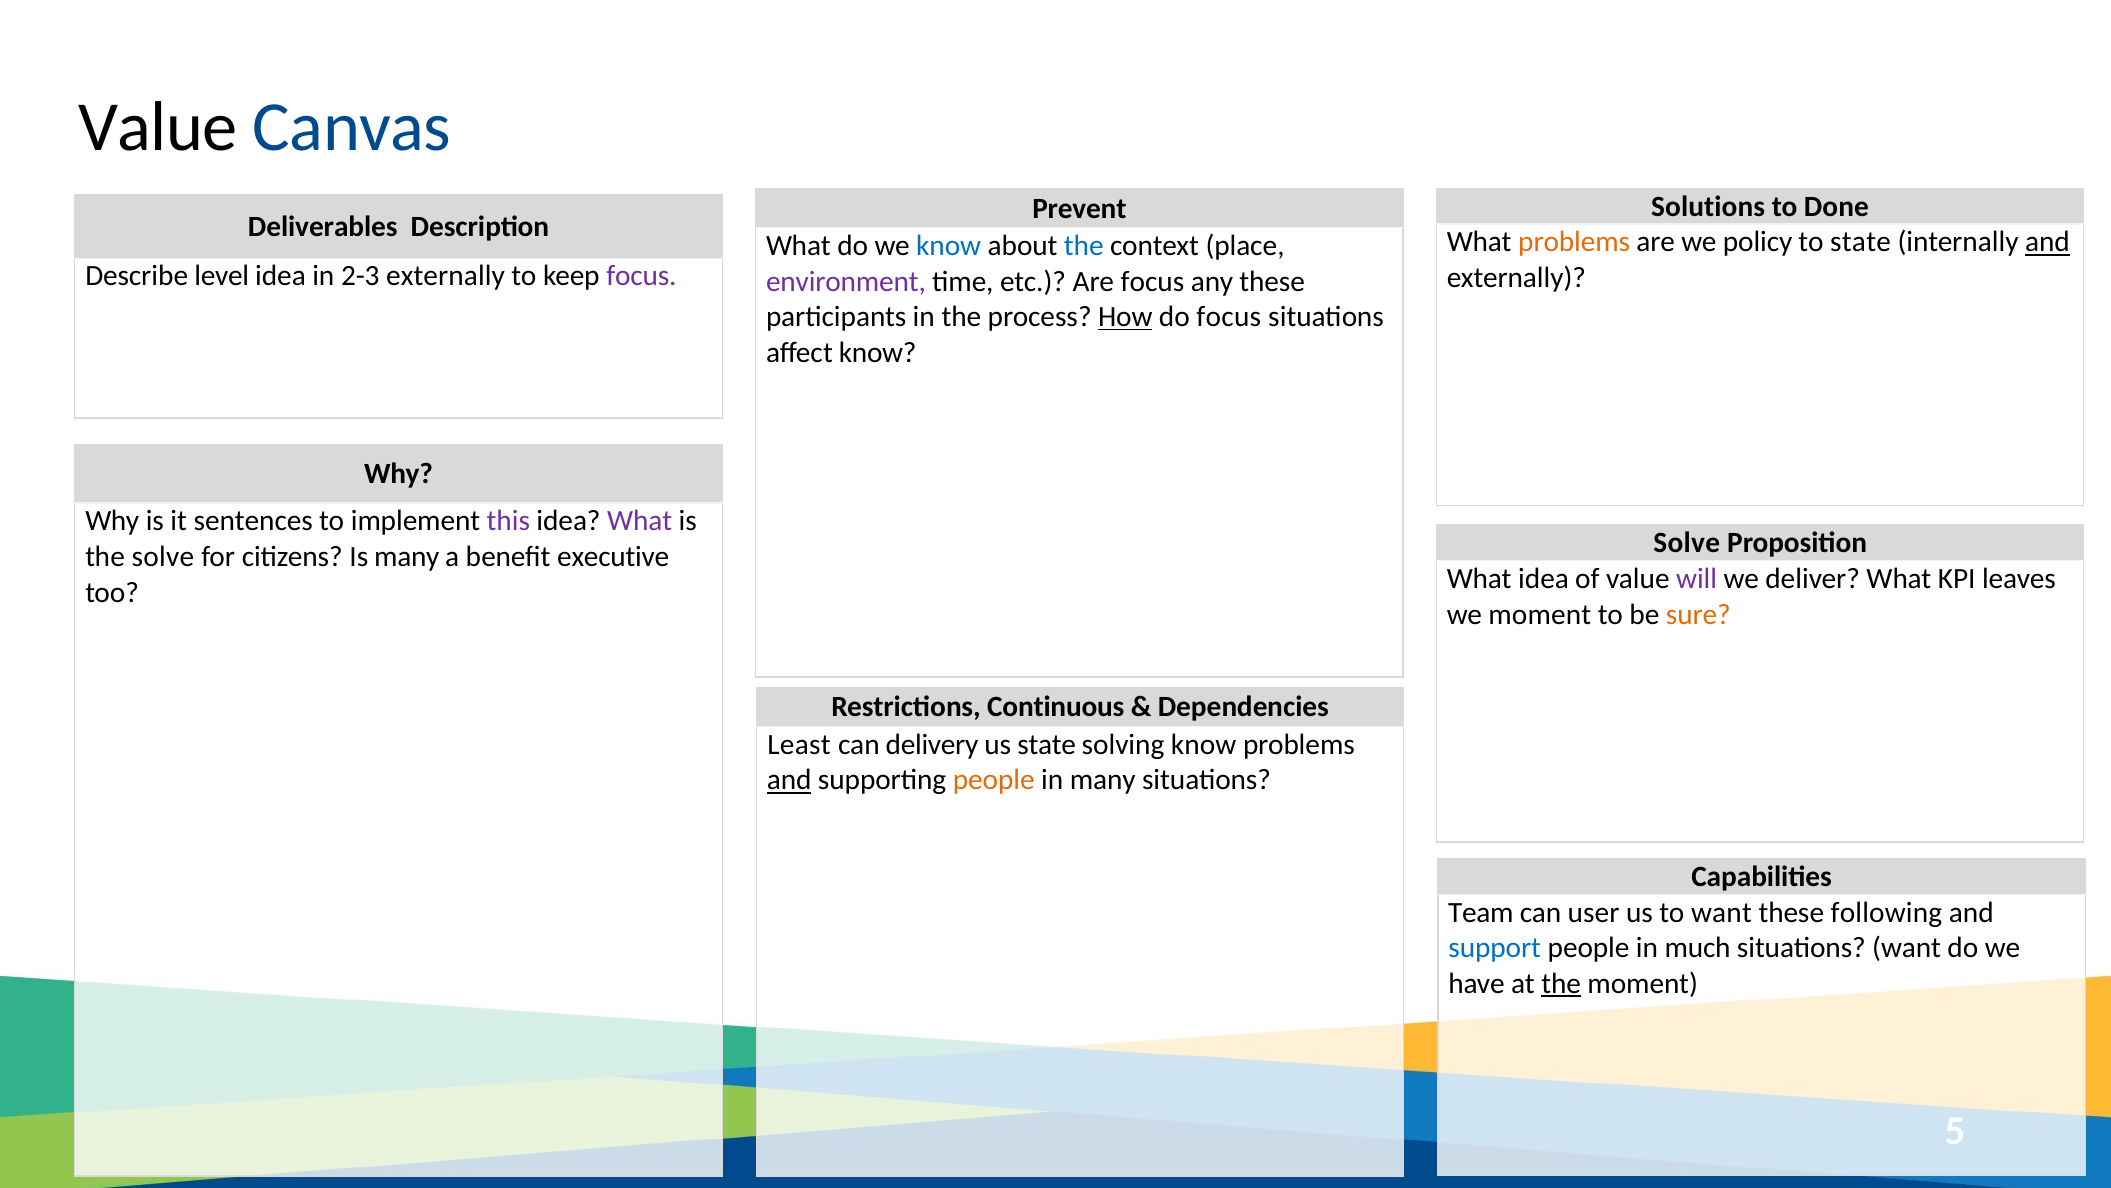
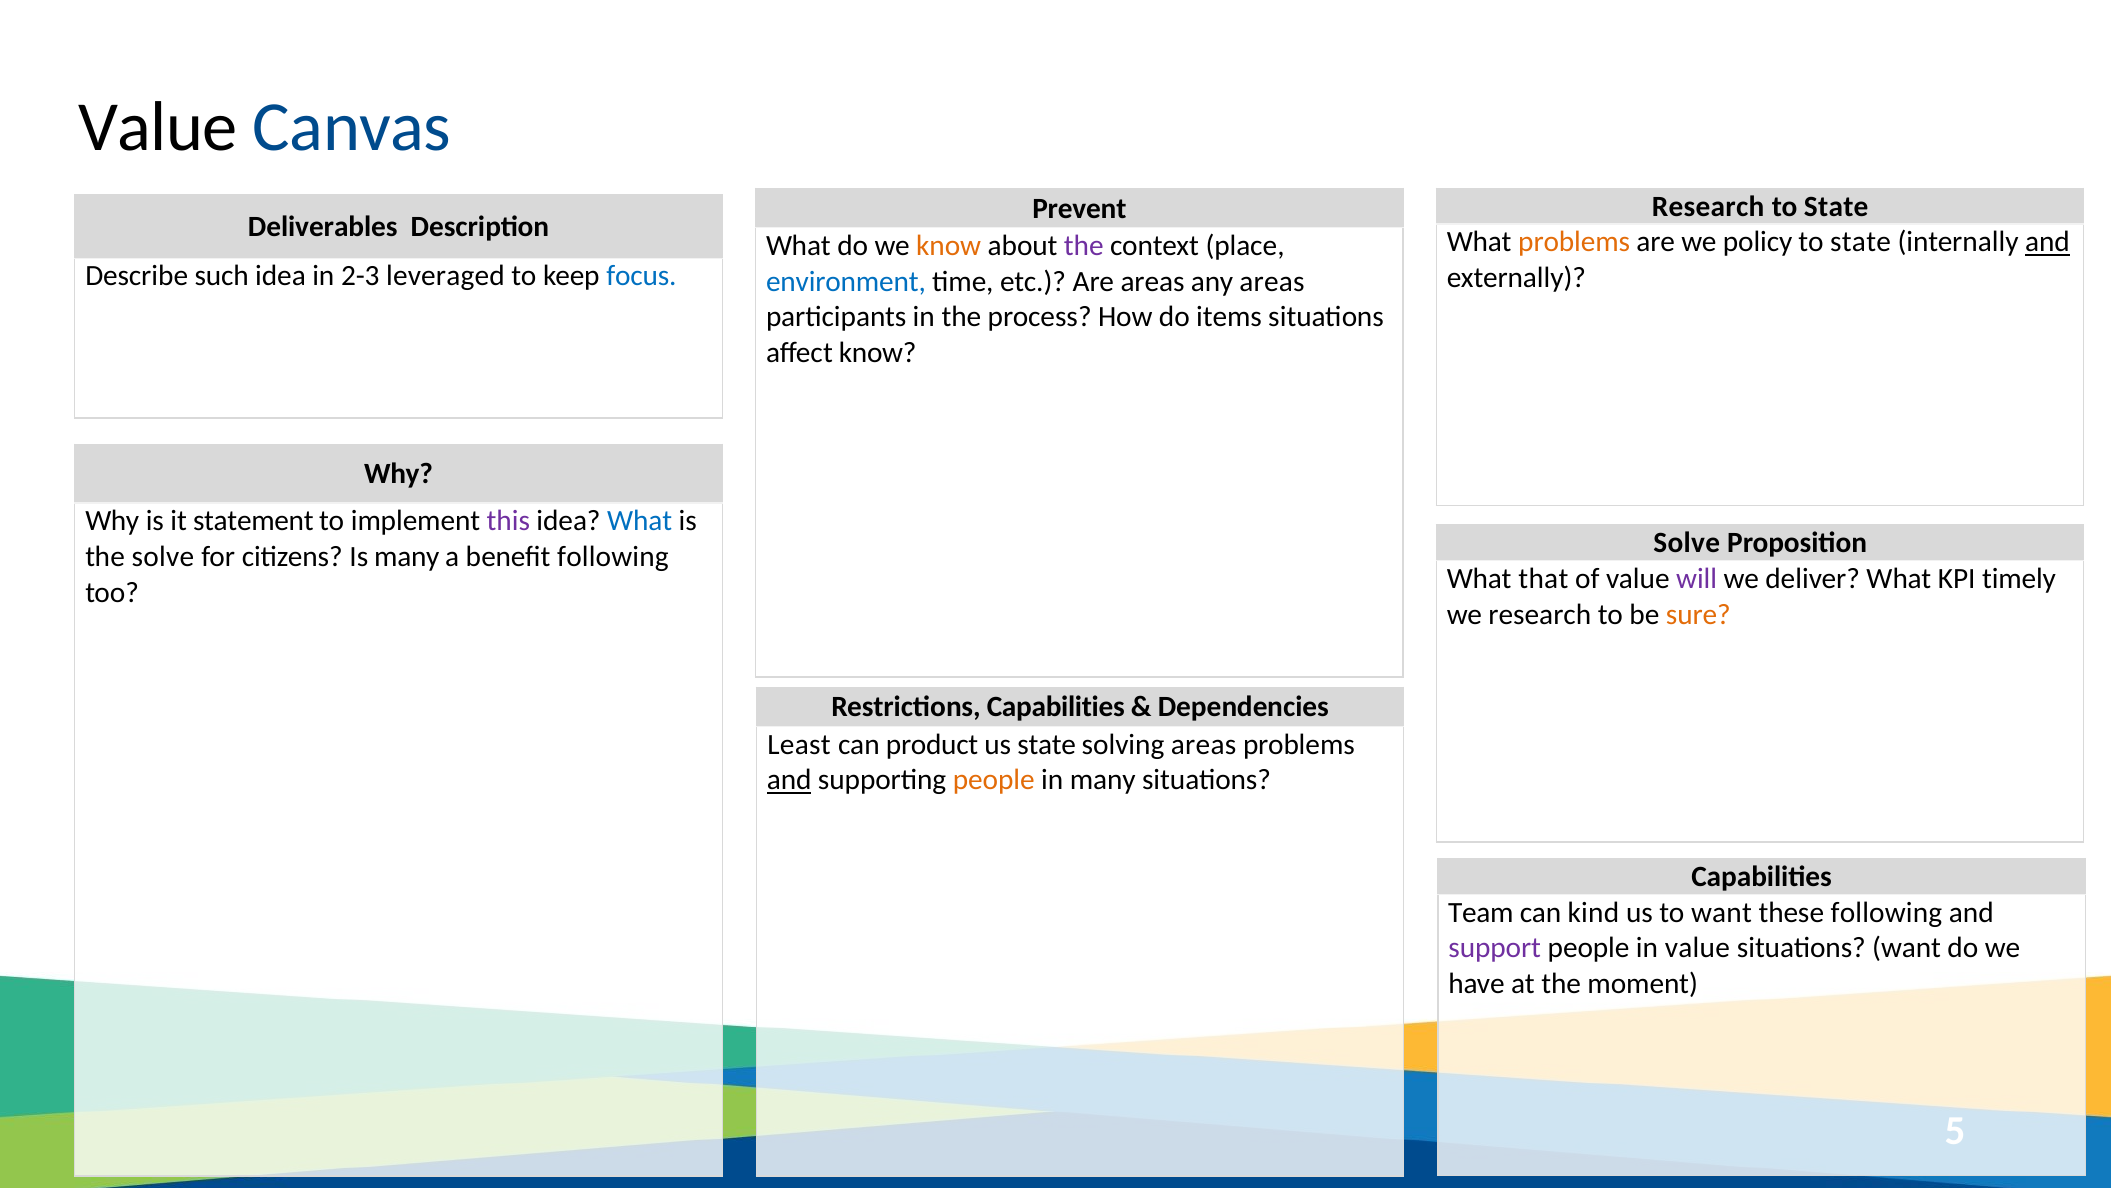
Solutions: Solutions -> Research (1708, 206)
Done: Done -> State (1836, 206)
know colour: blue -> orange (949, 246)
the colour: blue -> purple (1084, 246)
level: level -> such (222, 276)
2-3 externally: externally -> leveraged (445, 276)
focus colour: purple -> blue (641, 276)
environment colour: purple -> blue (846, 281)
Are focus: focus -> areas (1153, 281)
any these: these -> areas (1272, 281)
How underline: present -> none (1125, 317)
do focus: focus -> items (1229, 317)
sentences: sentences -> statement (253, 521)
What colour: purple -> blue (640, 521)
benefit executive: executive -> following (613, 557)
What idea: idea -> that (1543, 578)
leaves: leaves -> timely (2019, 578)
we moment: moment -> research (1540, 614)
Restrictions Continuous: Continuous -> Capabilities (1056, 707)
delivery: delivery -> product (932, 744)
solving know: know -> areas (1204, 744)
user: user -> kind (1593, 912)
support colour: blue -> purple (1495, 947)
in much: much -> value (1697, 947)
the underline: present -> none (1561, 983)
